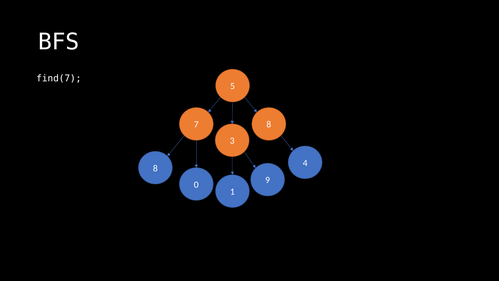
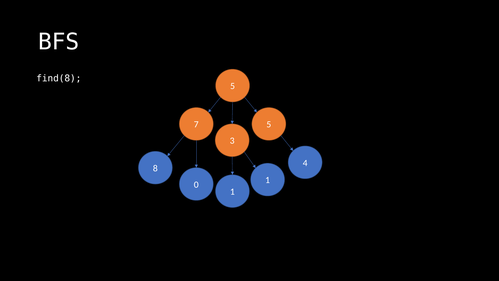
find(7: find(7 -> find(8 (59, 78)
7 8: 8 -> 5 (269, 124)
0 9: 9 -> 1 (268, 180)
